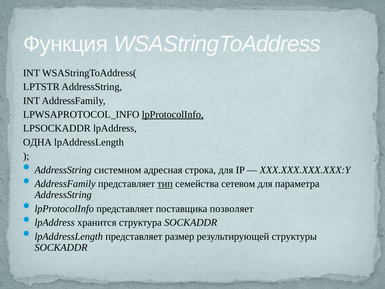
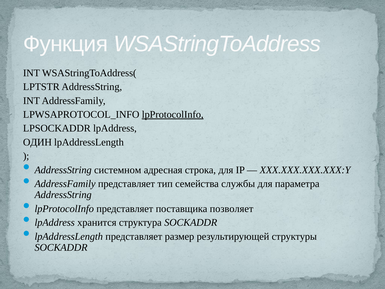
ОДНА: ОДНА -> ОДИН (37, 142)
тип underline: present -> none (165, 184)
сетевом: сетевом -> службы (238, 184)
